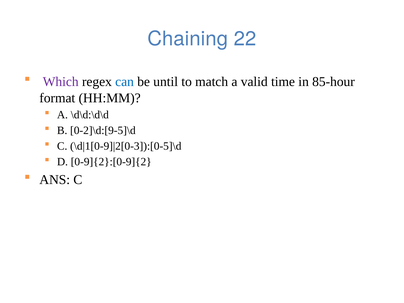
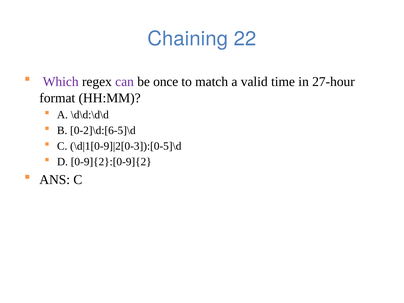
can colour: blue -> purple (125, 82)
until: until -> once (166, 82)
85-hour: 85-hour -> 27-hour (333, 82)
0-2]\d:[9-5]\d: 0-2]\d:[9-5]\d -> 0-2]\d:[6-5]\d (103, 131)
